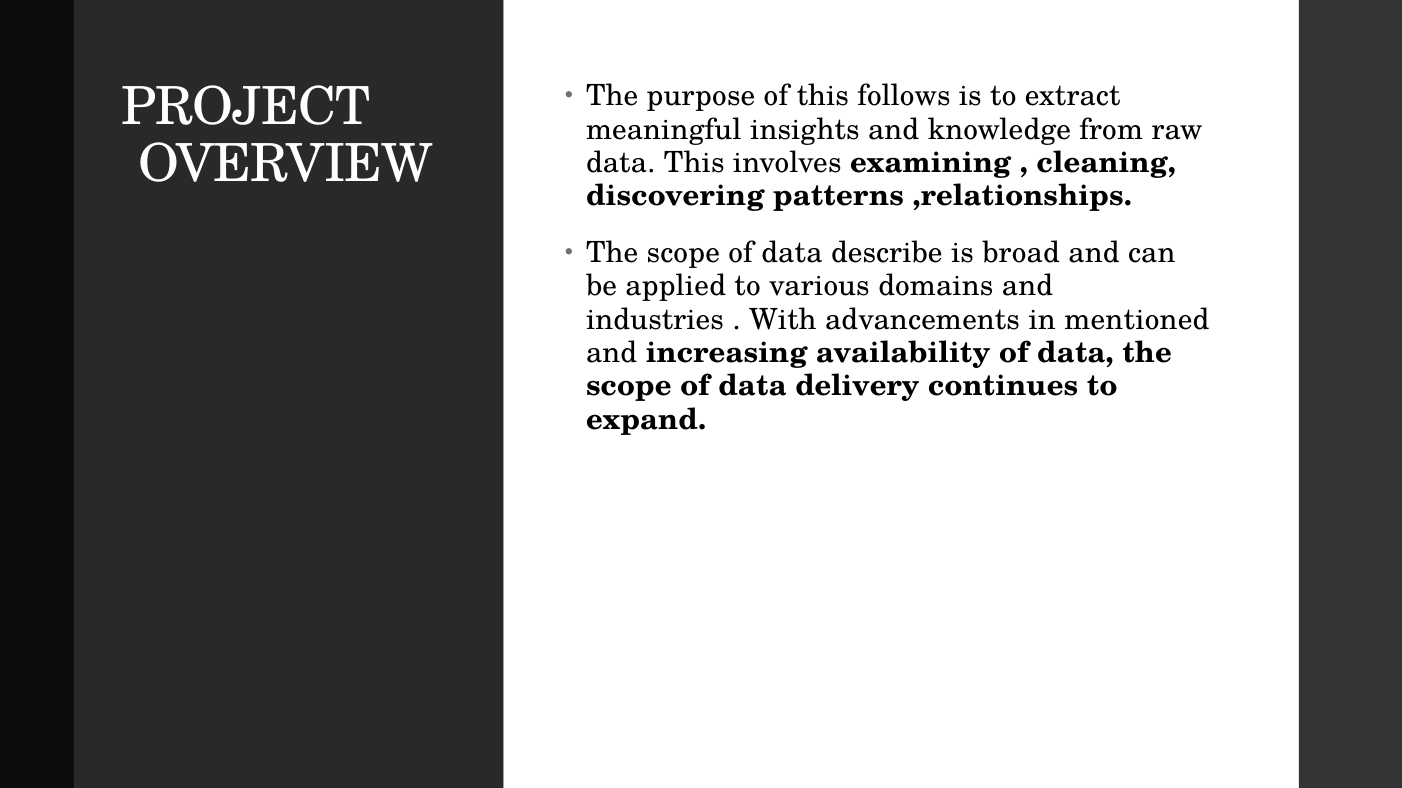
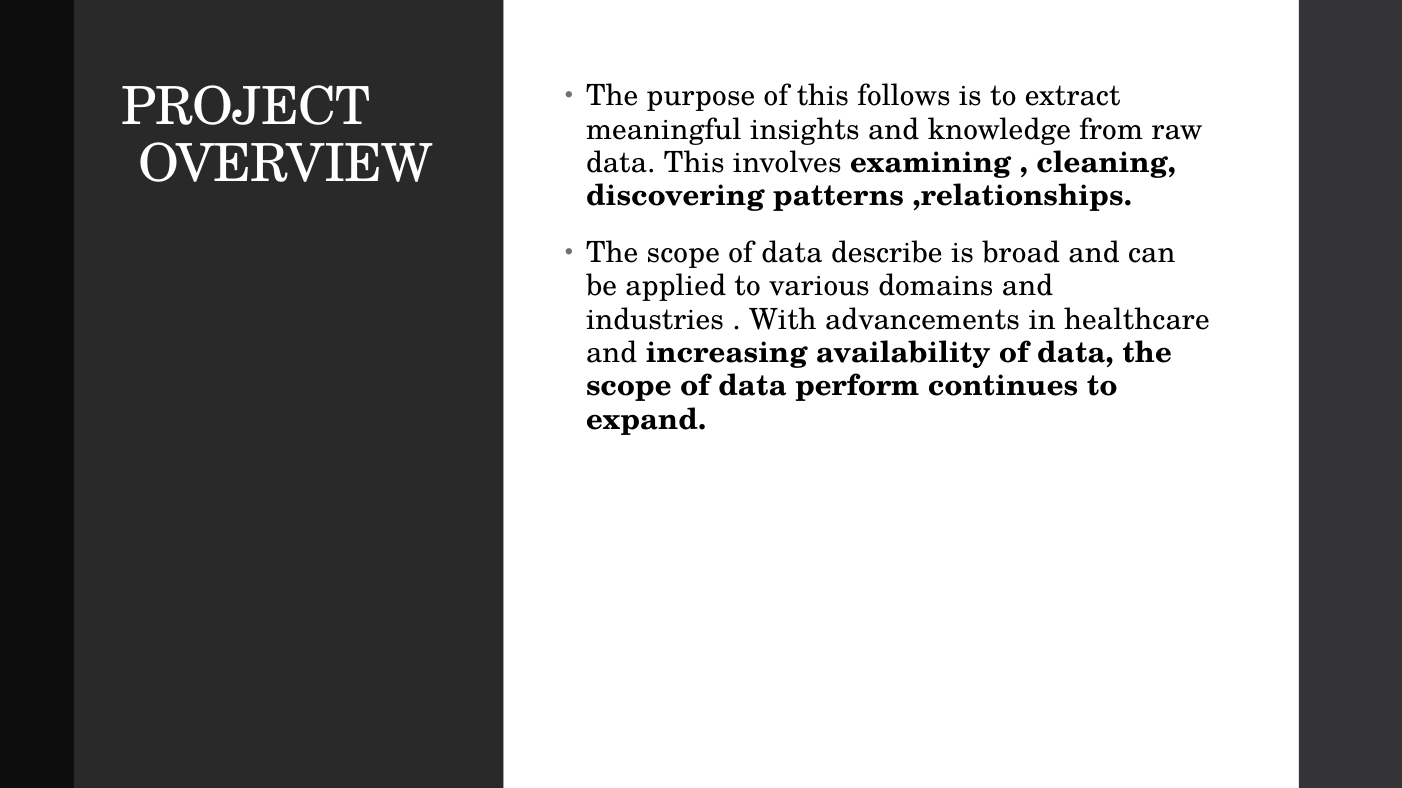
mentioned: mentioned -> healthcare (1137, 320)
delivery: delivery -> perform (857, 387)
